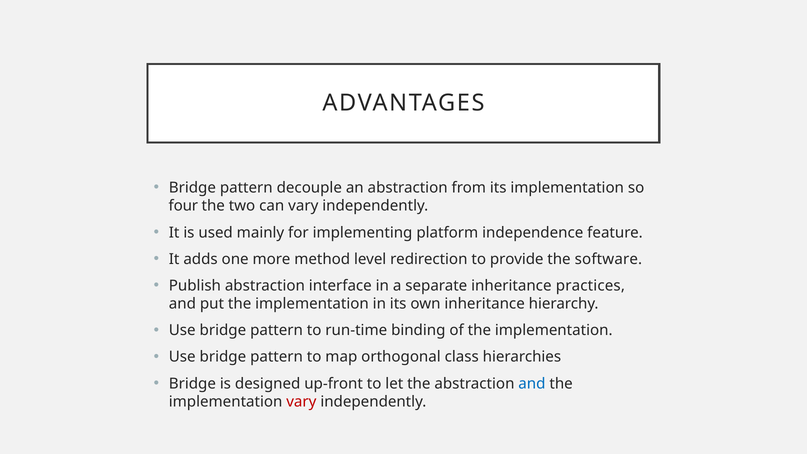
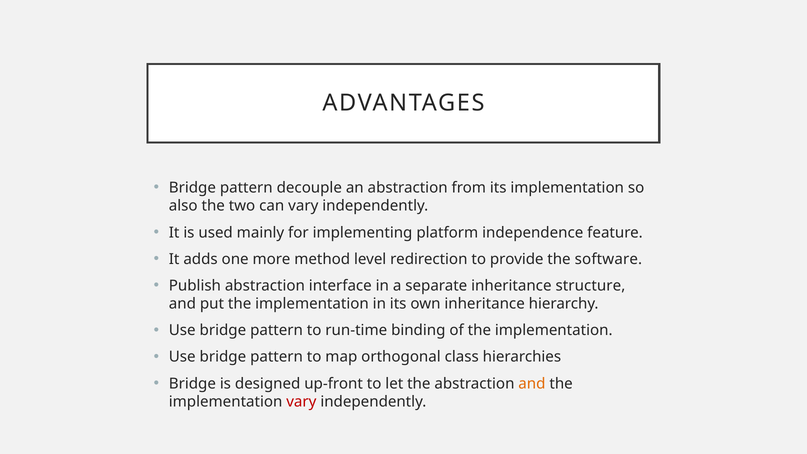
four: four -> also (183, 206)
practices: practices -> structure (590, 286)
and colour: blue -> orange (532, 384)
